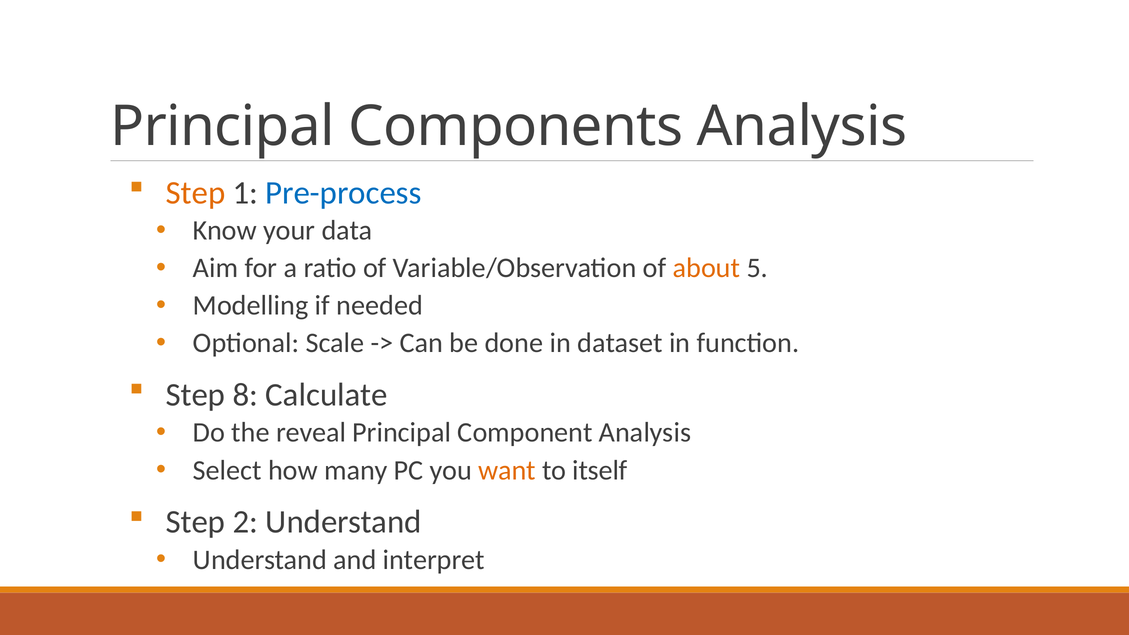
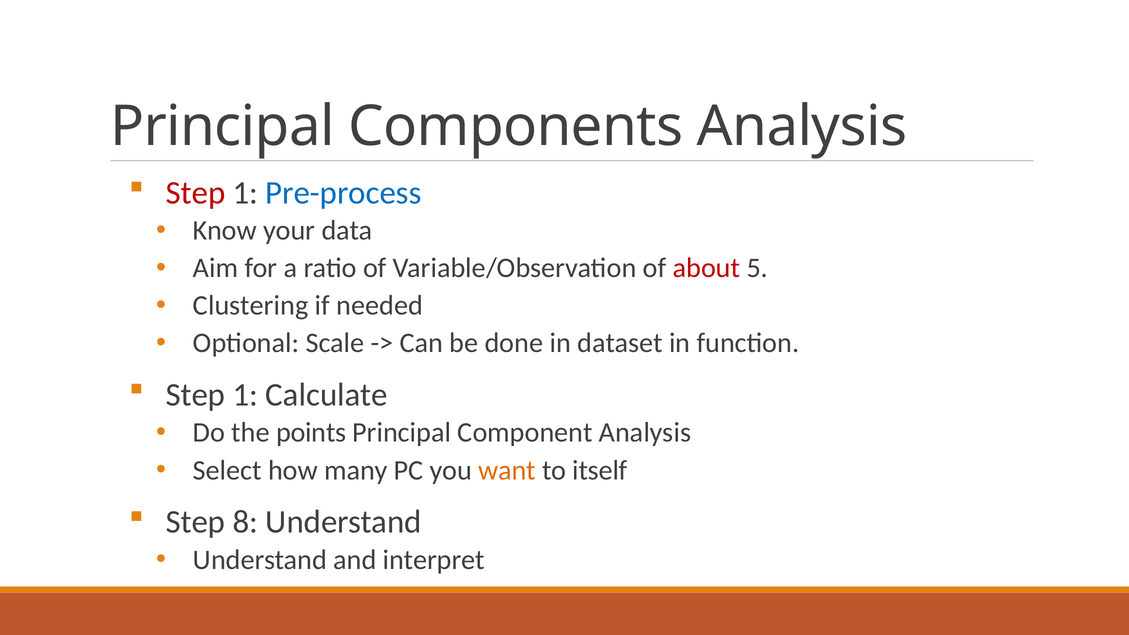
Step colour: orange -> red (196, 193)
about colour: orange -> red (706, 268)
Modelling: Modelling -> Clustering (251, 306)
8: 8 -> 1 (245, 395)
reveal: reveal -> points (311, 433)
2: 2 -> 8 (245, 522)
